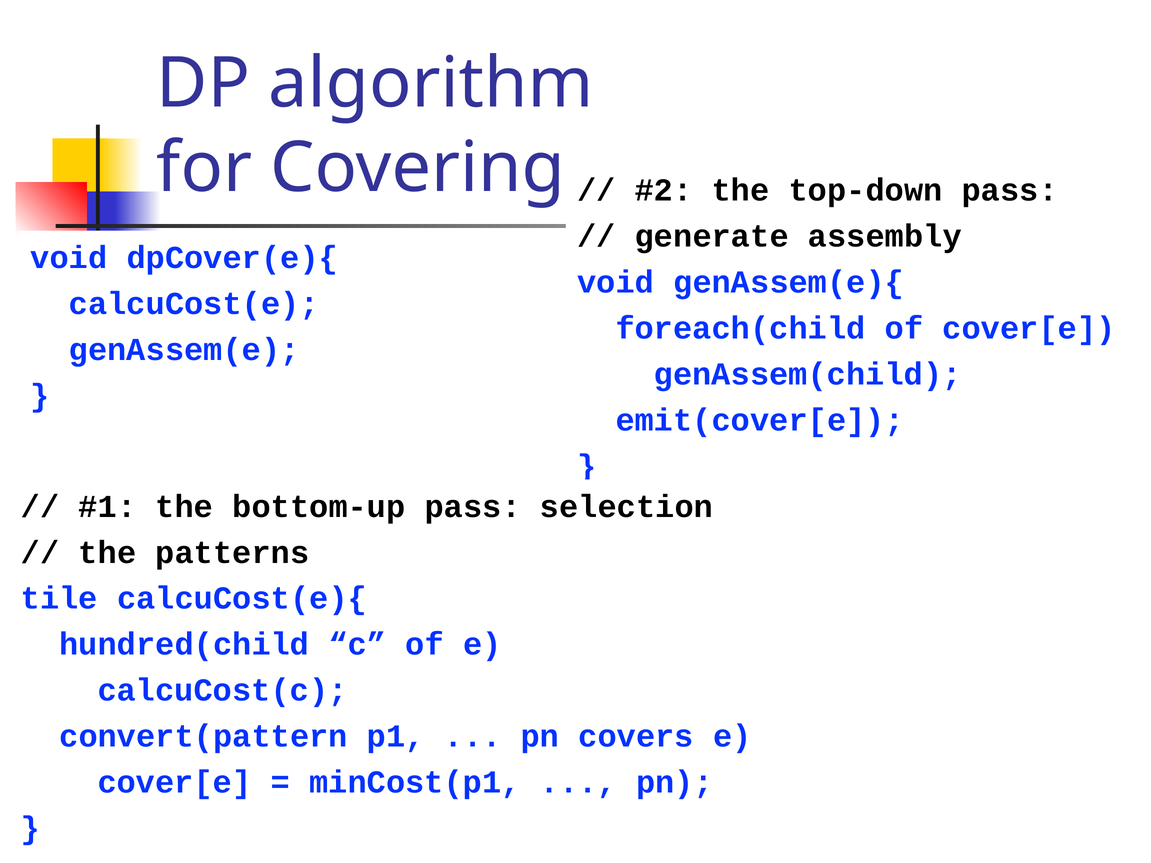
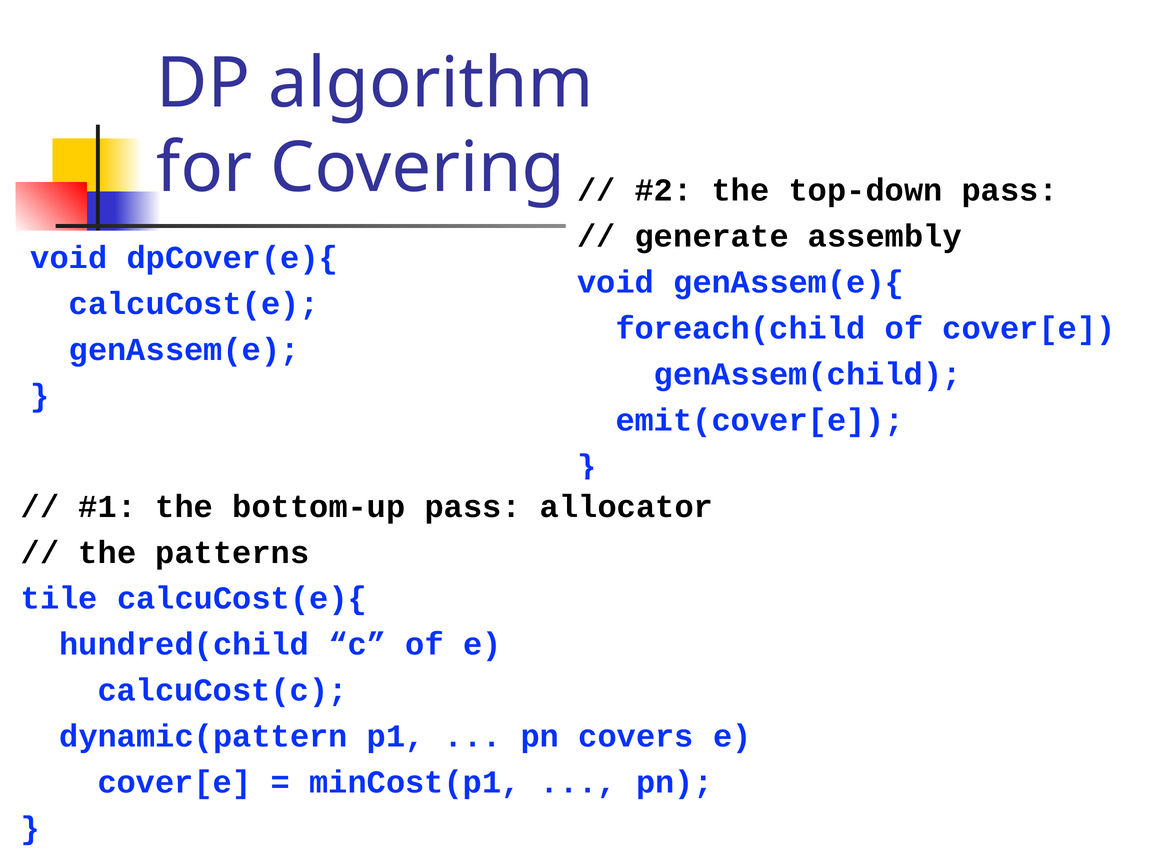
selection: selection -> allocator (626, 507)
convert(pattern: convert(pattern -> dynamic(pattern (203, 737)
